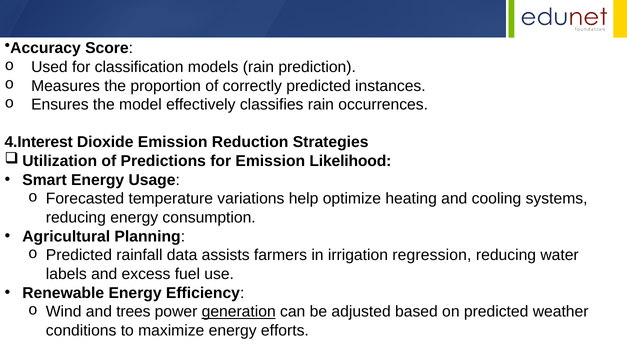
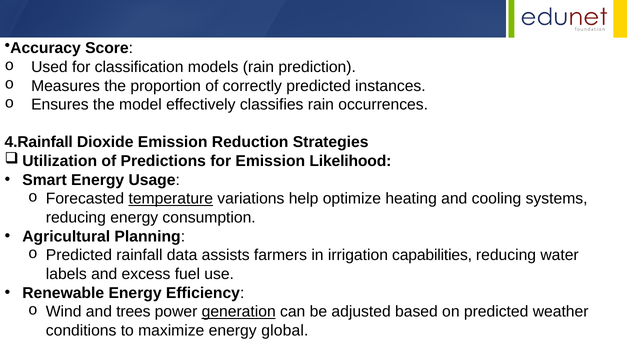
4.Interest: 4.Interest -> 4.Rainfall (39, 142)
temperature underline: none -> present (171, 199)
regression: regression -> capabilities (432, 255)
efforts: efforts -> global (285, 330)
